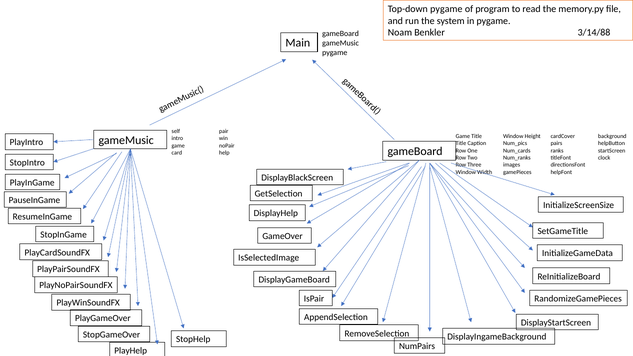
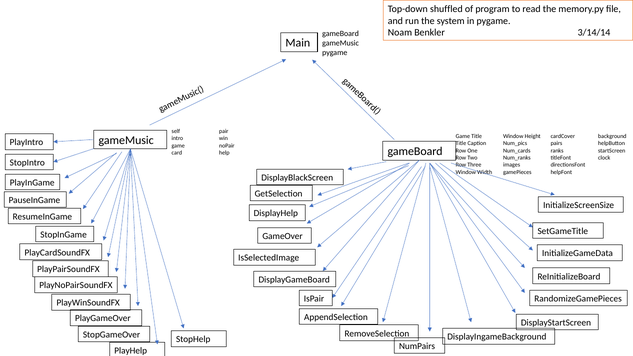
Top-down pygame: pygame -> shuffled (446, 9)
3/14/88: 3/14/88 -> 3/14/14 (594, 33)
